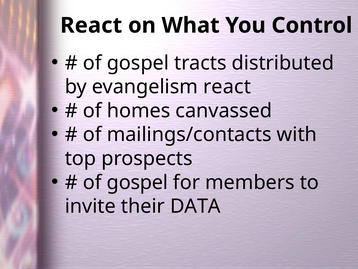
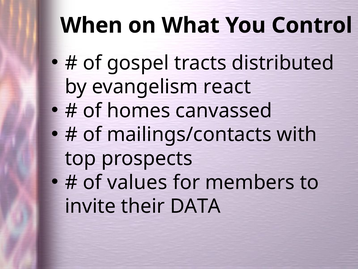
React: React -> When (91, 25)
gospel: gospel -> values (137, 182)
